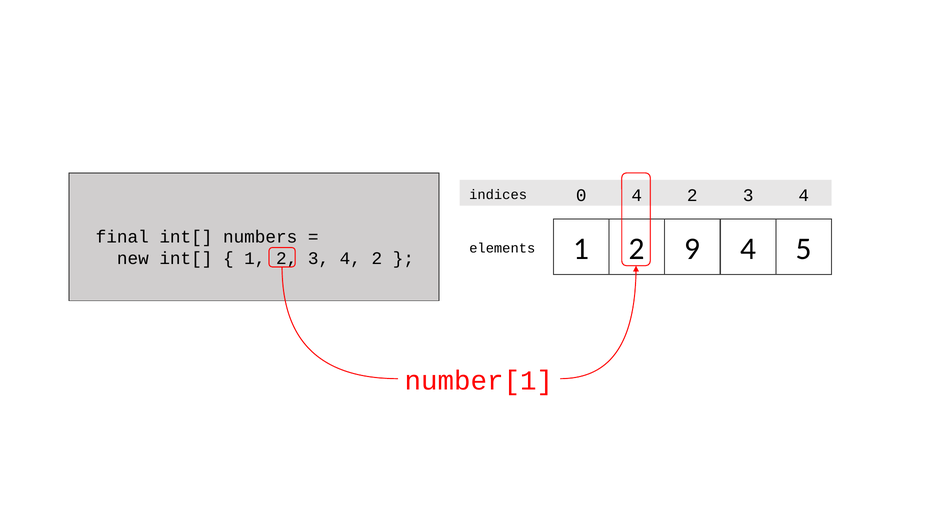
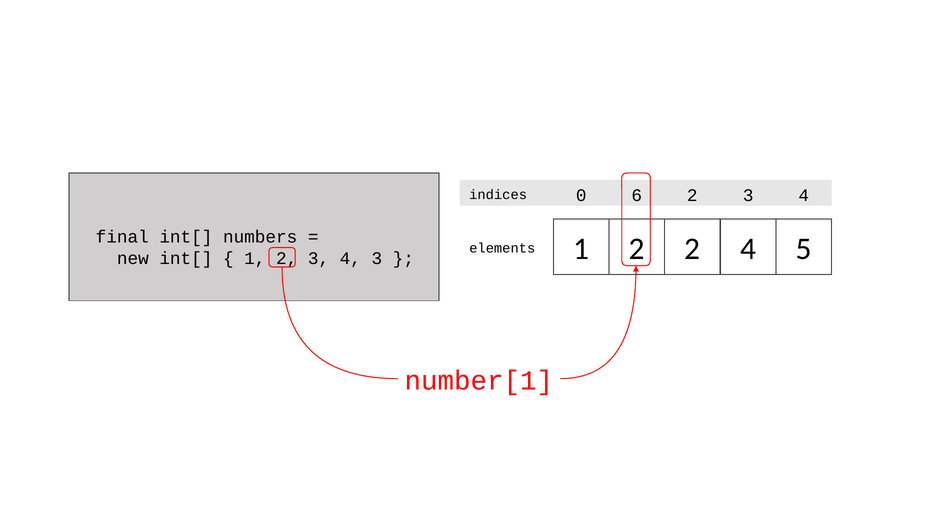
0 4: 4 -> 6 (637, 196)
2 9: 9 -> 2 (692, 249)
3 4 2: 2 -> 3 (377, 258)
